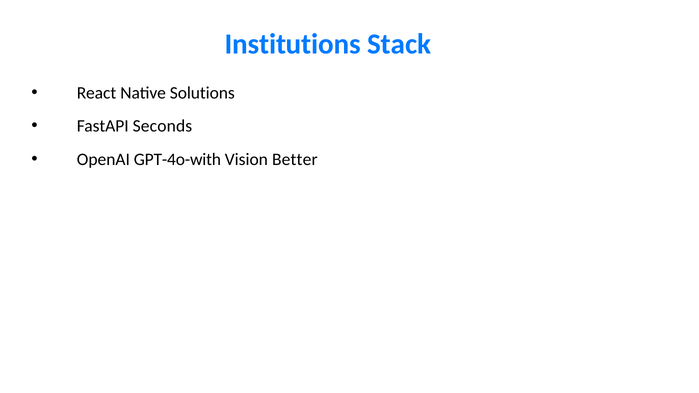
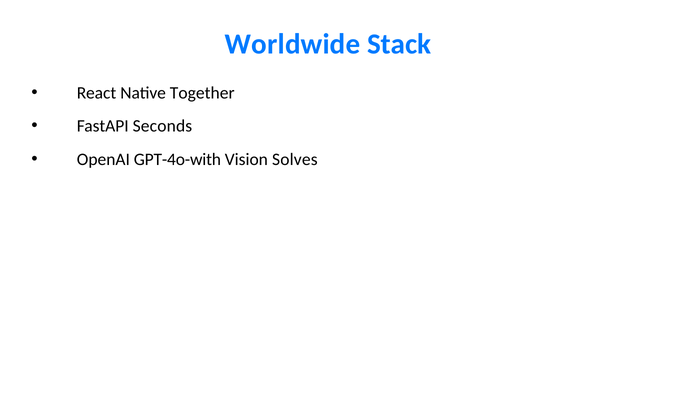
Institutions: Institutions -> Worldwide (293, 44)
Solutions: Solutions -> Together (202, 93)
Better: Better -> Solves (295, 159)
